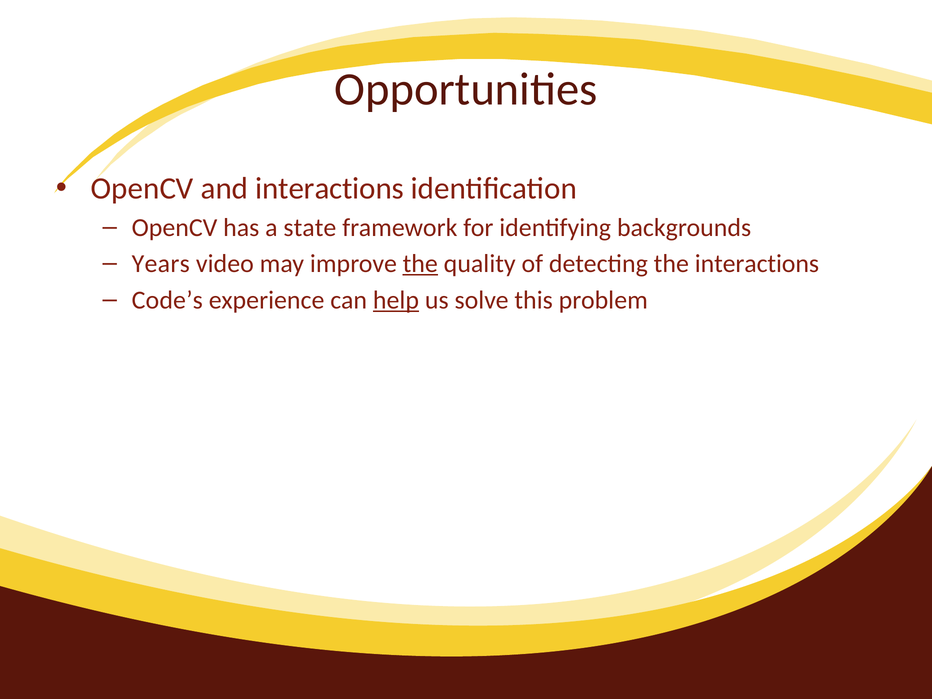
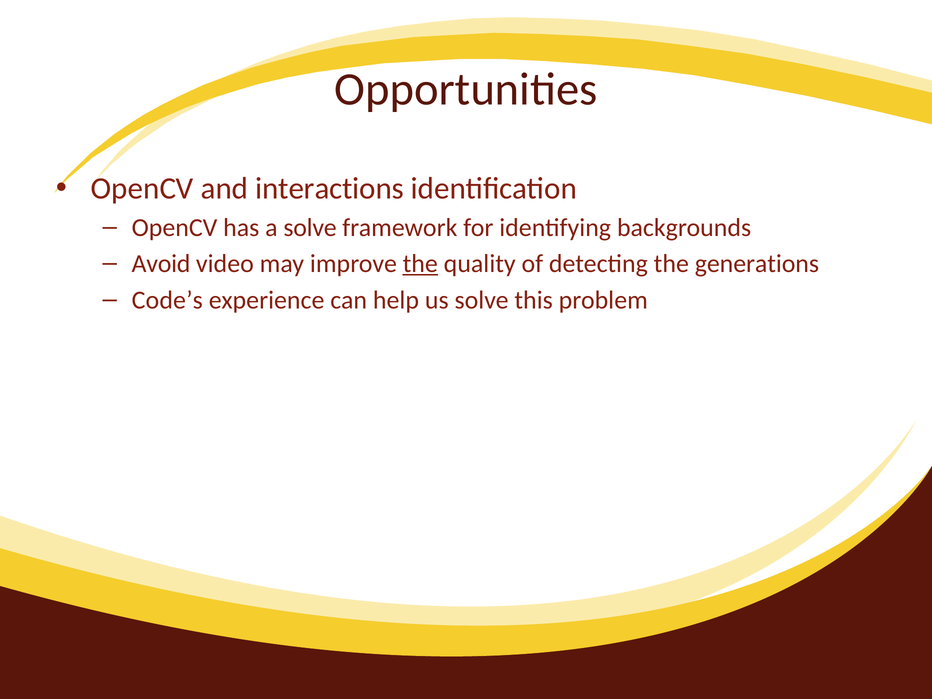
a state: state -> solve (310, 228)
Years: Years -> Avoid (161, 264)
the interactions: interactions -> generations (757, 264)
help underline: present -> none (396, 300)
